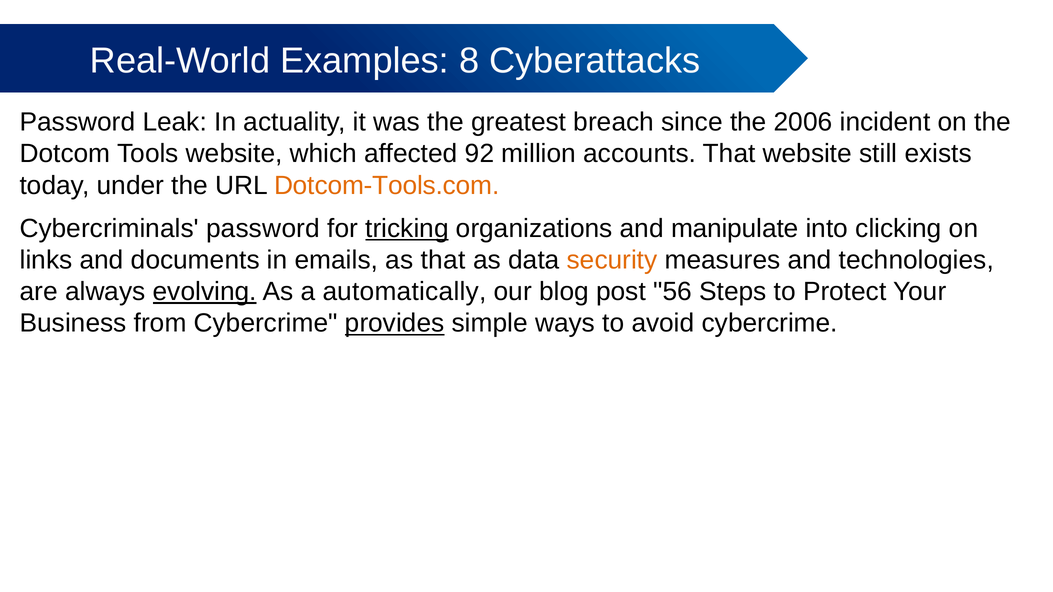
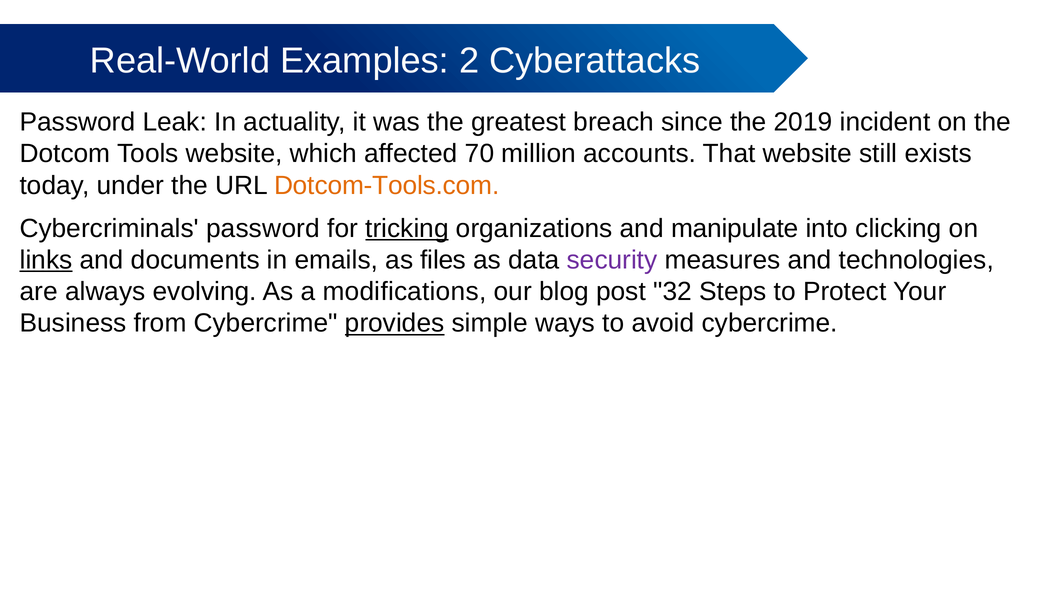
8: 8 -> 2 (469, 61)
2006: 2006 -> 2019 (803, 122)
92: 92 -> 70 (480, 154)
links underline: none -> present (46, 260)
as that: that -> files (443, 260)
security colour: orange -> purple (612, 260)
evolving underline: present -> none (205, 292)
automatically: automatically -> modifications (404, 292)
56: 56 -> 32 (673, 292)
